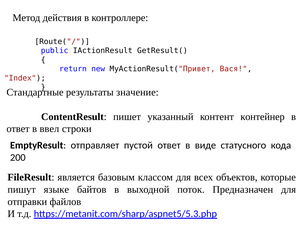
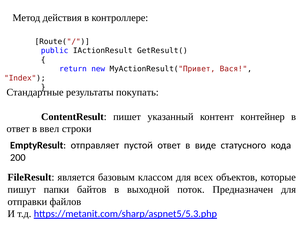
значение: значение -> покупать (137, 93)
языке: языке -> папки (56, 190)
